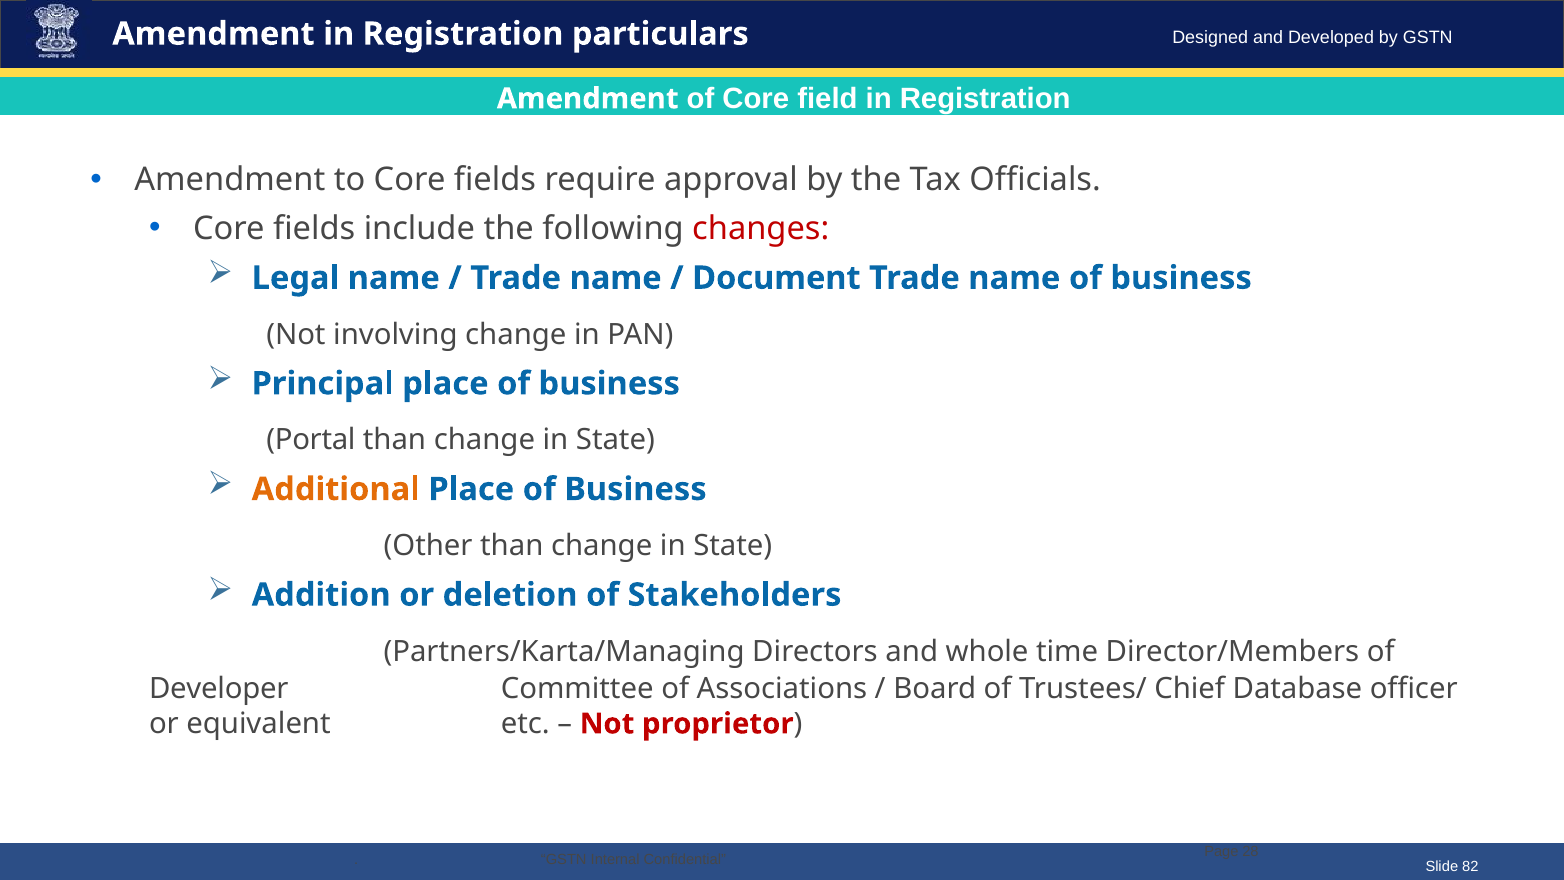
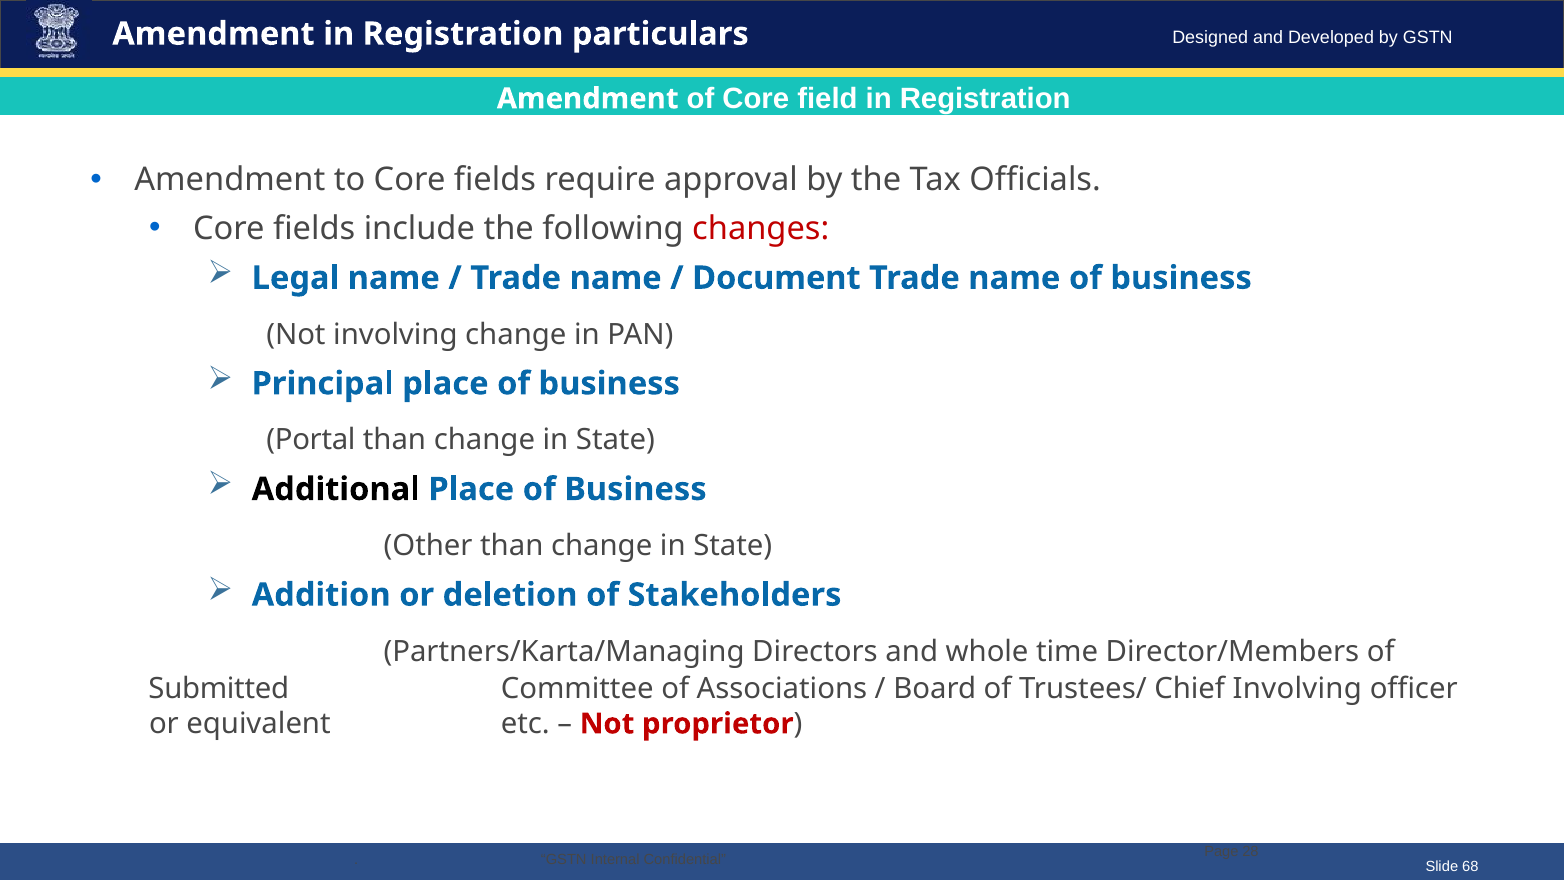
Additional colour: orange -> black (336, 489)
Developer: Developer -> Submitted (219, 688)
Chief Database: Database -> Involving (1297, 688)
82: 82 -> 68 (1470, 866)
